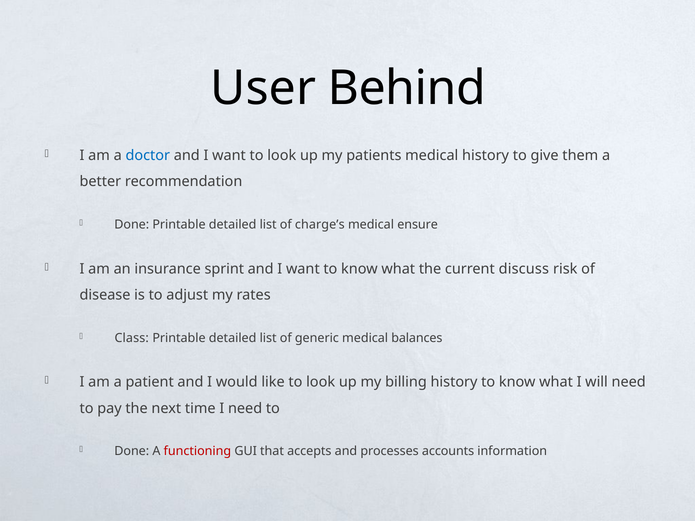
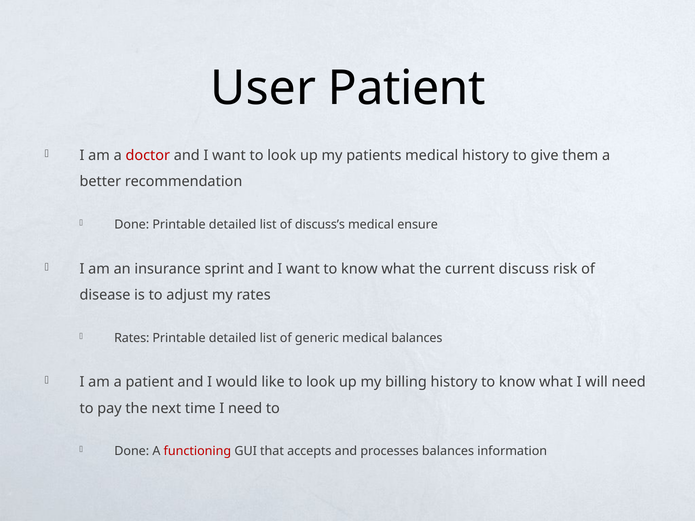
User Behind: Behind -> Patient (407, 88)
doctor colour: blue -> red (148, 156)
charge’s: charge’s -> discuss’s (320, 225)
Class: Class -> Rates (132, 338)
processes accounts: accounts -> balances (448, 451)
